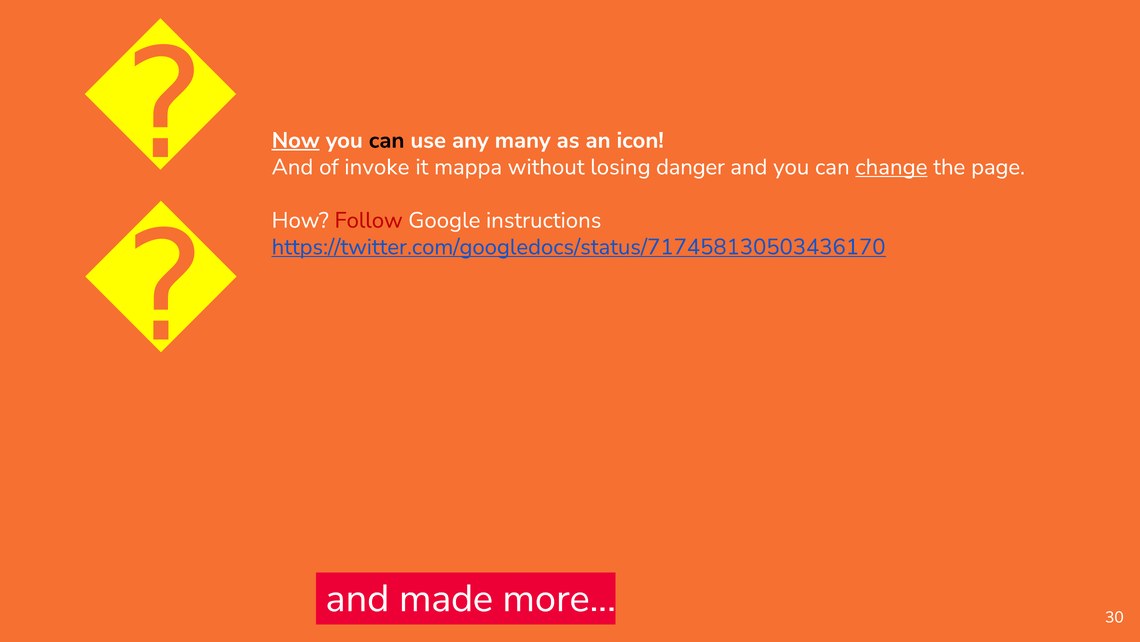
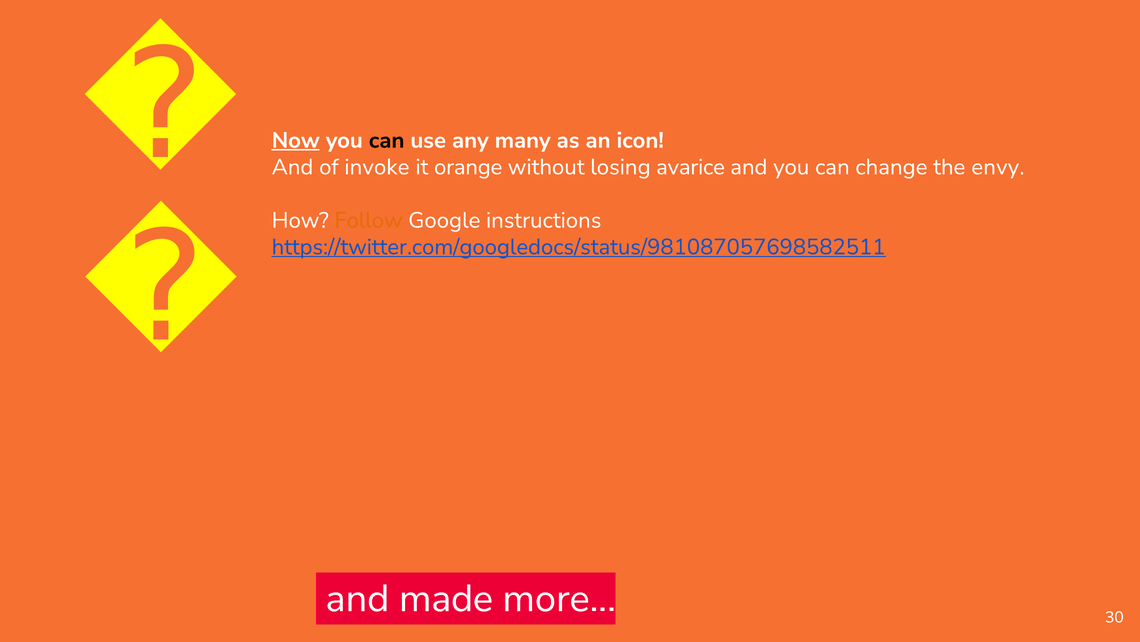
mappa: mappa -> orange (468, 167)
danger: danger -> avarice (690, 167)
change underline: present -> none (891, 167)
page: page -> envy (998, 167)
Follow colour: red -> orange (369, 220)
https://twitter.com/googledocs/status/717458130503436170: https://twitter.com/googledocs/status/717458130503436170 -> https://twitter.com/googledocs/status/981087057698582511 (579, 247)
